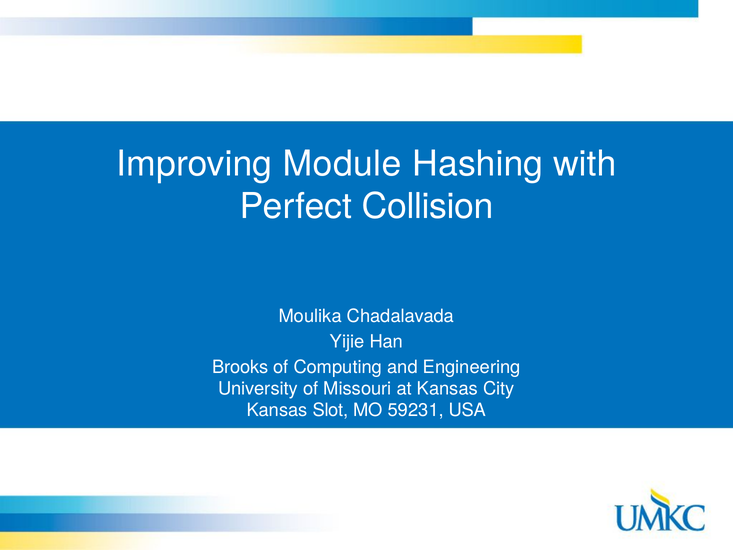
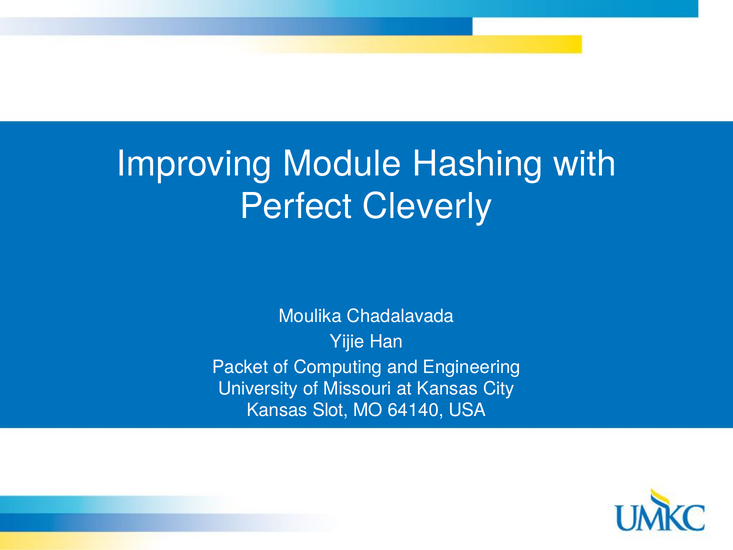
Collision: Collision -> Cleverly (427, 207)
Brooks: Brooks -> Packet (240, 367)
59231: 59231 -> 64140 (416, 410)
